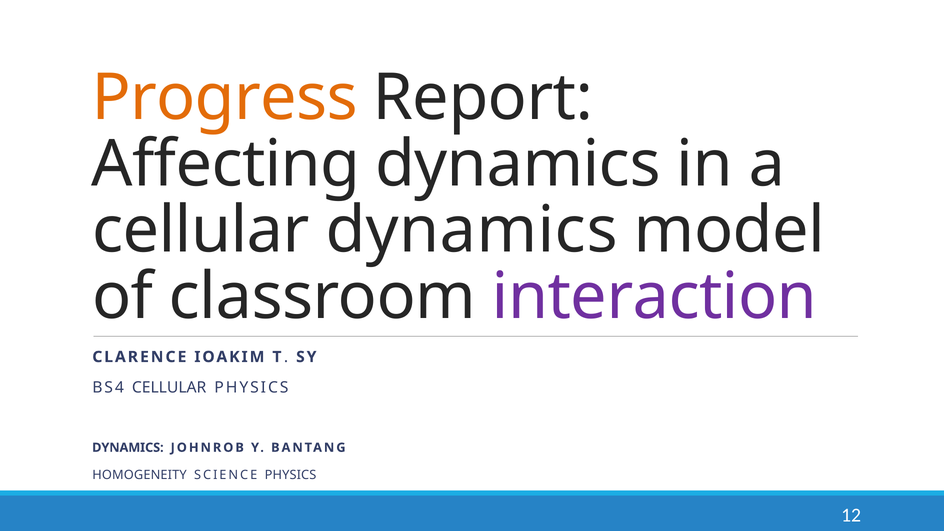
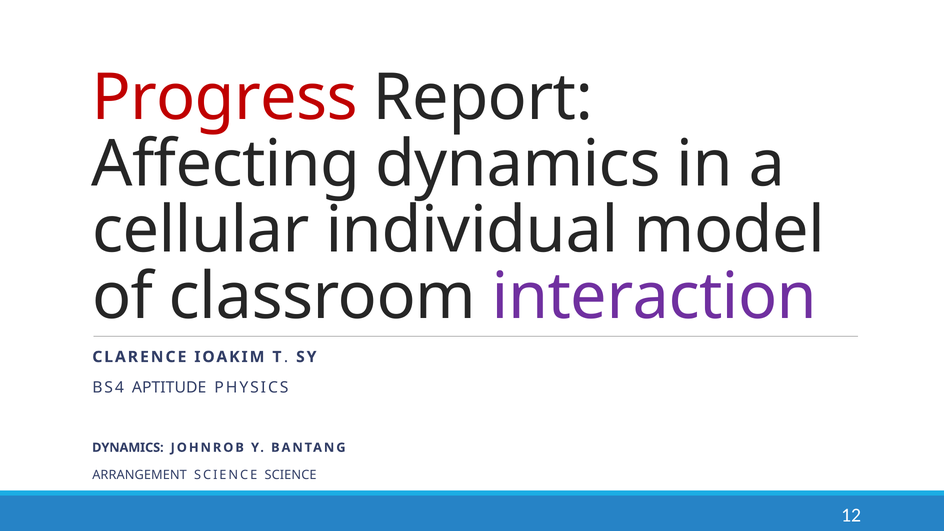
Progress colour: orange -> red (225, 98)
cellular dynamics: dynamics -> individual (472, 230)
BS4 CELLULAR: CELLULAR -> APTITUDE (169, 388)
HOMOGENEITY: HOMOGENEITY -> ARRANGEMENT (140, 475)
SCIENCE PHYSICS: PHYSICS -> SCIENCE (291, 475)
